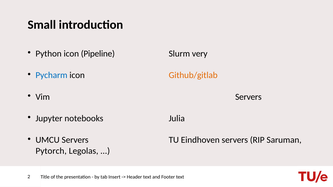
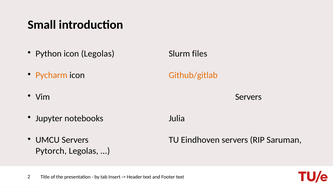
icon Pipeline: Pipeline -> Legolas (98, 54)
very: very -> files (200, 54)
Pycharm colour: blue -> orange (51, 75)
